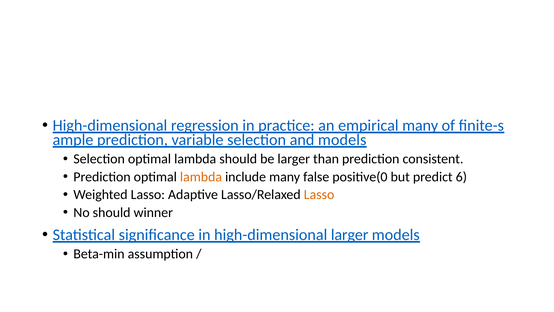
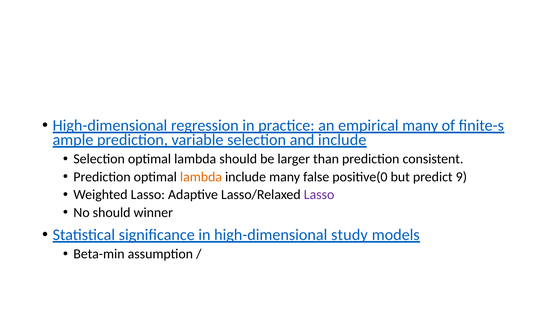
and models: models -> include (342, 140)
6: 6 -> 9 (461, 177)
Lasso colour: orange -> purple (319, 194)
high-dimensional larger: larger -> study (349, 235)
